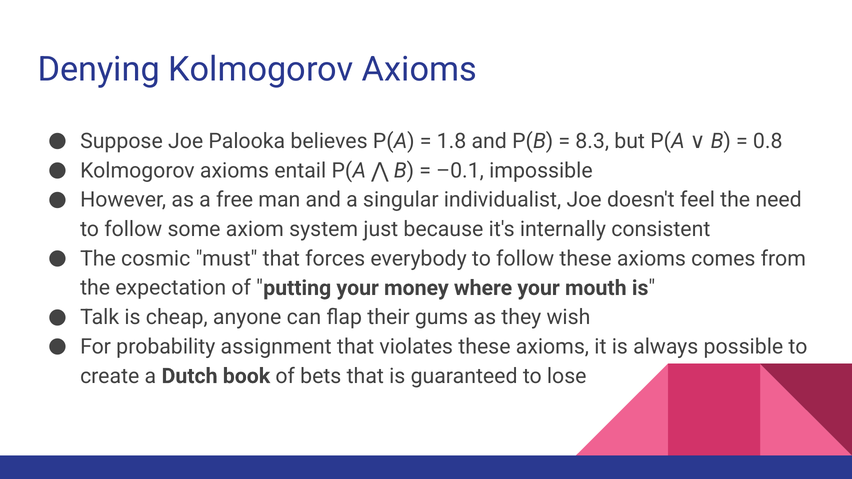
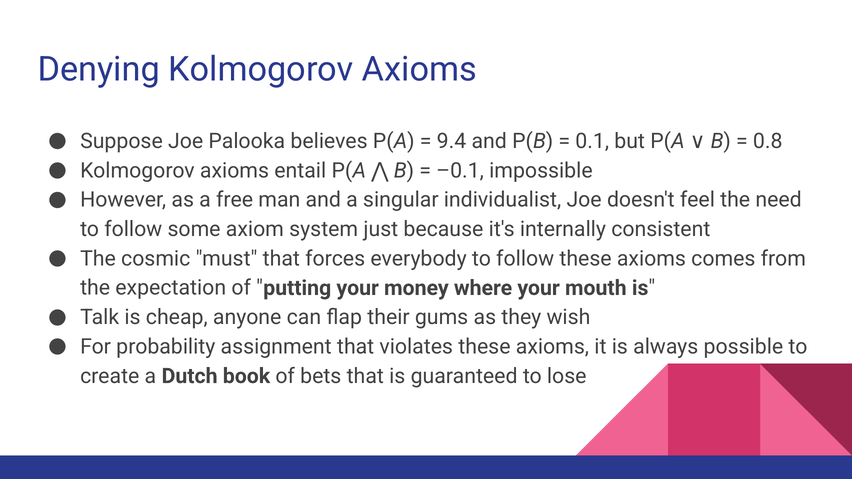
1.8: 1.8 -> 9.4 (451, 141)
8.3: 8.3 -> 0.1 (592, 141)
